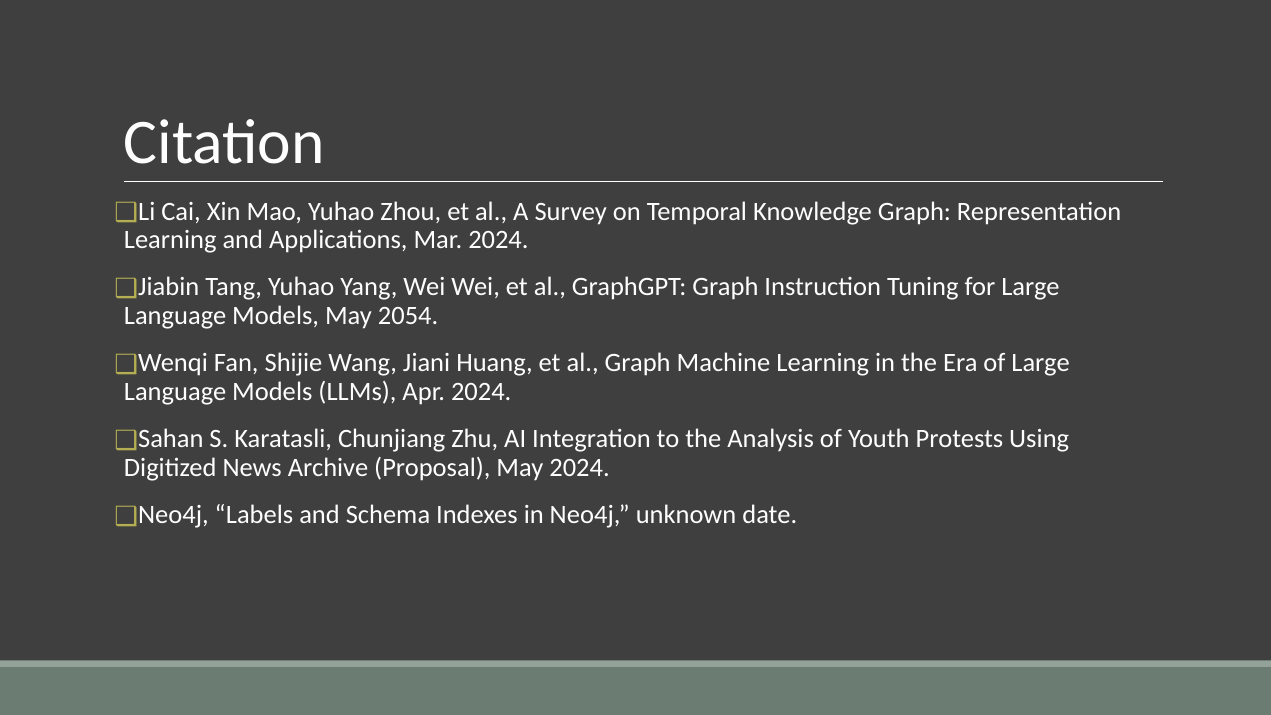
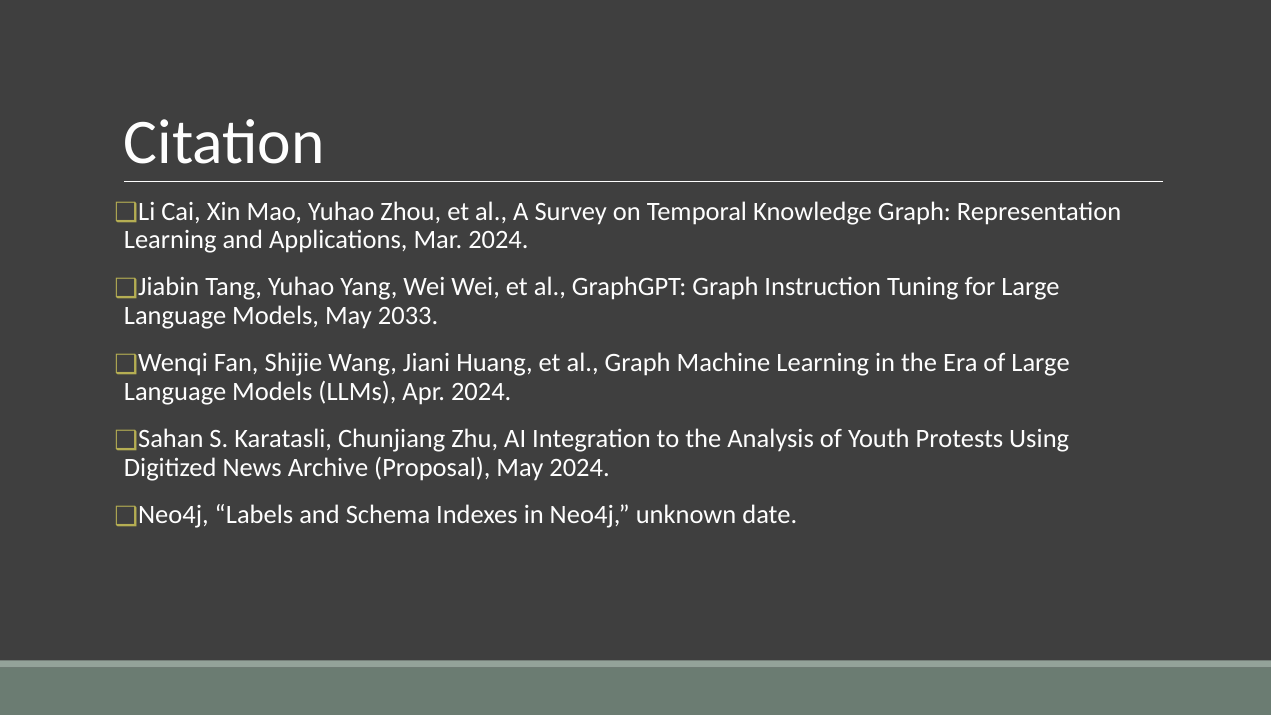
2054: 2054 -> 2033 (408, 316)
